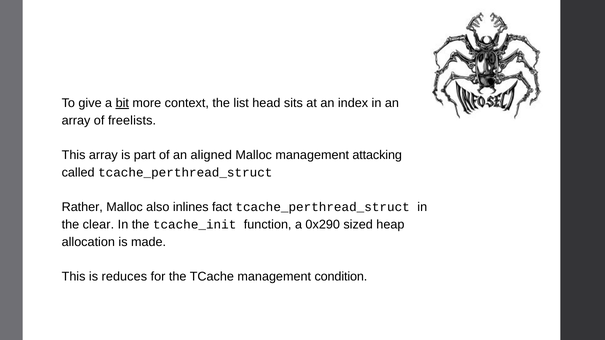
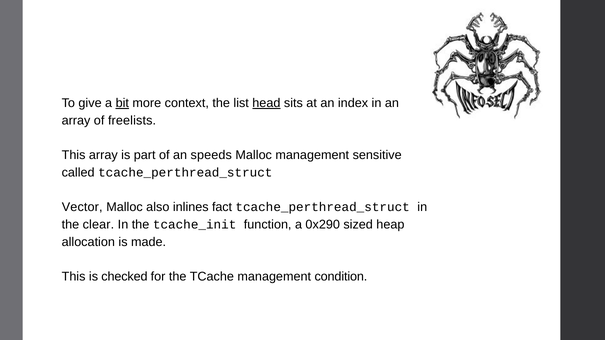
head underline: none -> present (266, 103)
aligned: aligned -> speeds (211, 155)
attacking: attacking -> sensitive (377, 155)
Rather: Rather -> Vector (82, 207)
reduces: reduces -> checked (124, 277)
